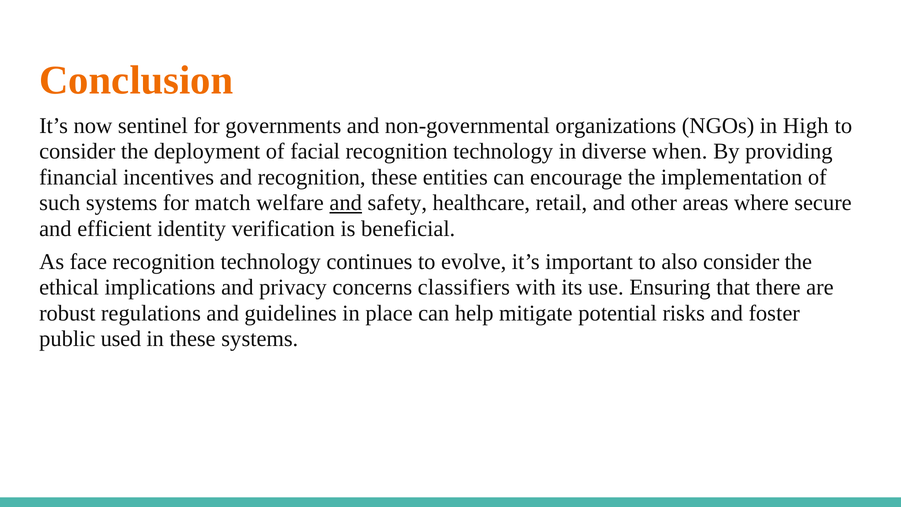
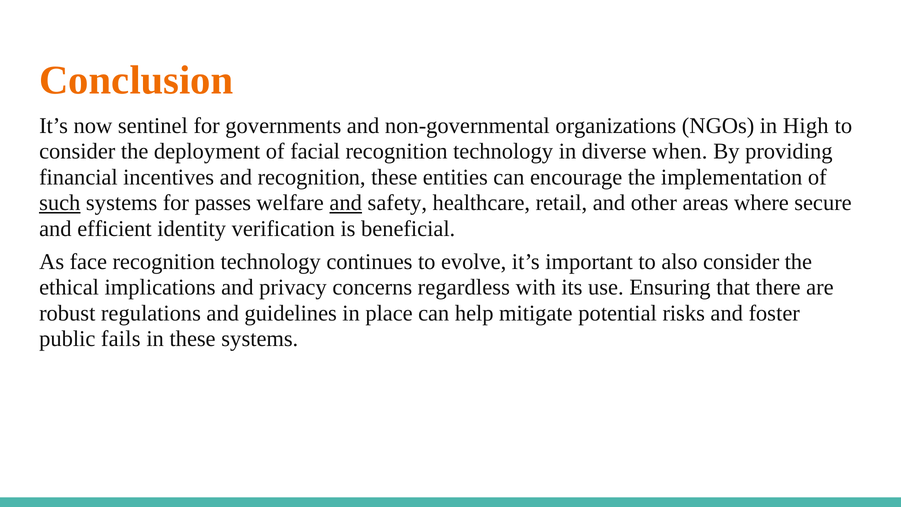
such underline: none -> present (60, 203)
match: match -> passes (223, 203)
classifiers: classifiers -> regardless (464, 287)
used: used -> fails (121, 339)
